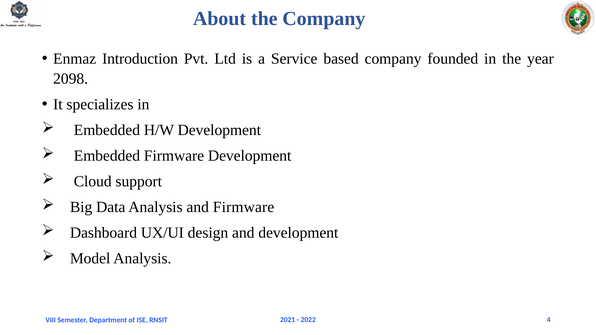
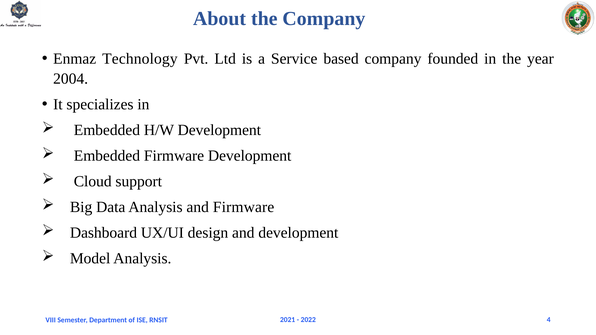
Introduction: Introduction -> Technology (140, 59)
2098: 2098 -> 2004 (71, 79)
